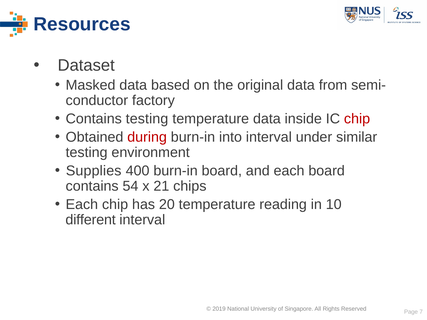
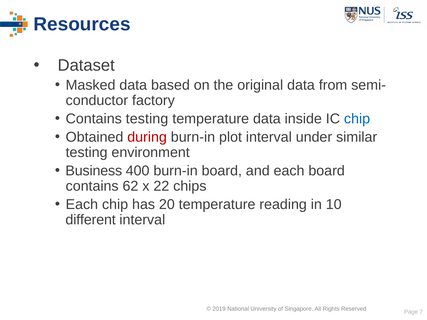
chip colour: red -> blue (357, 119)
into: into -> plot (230, 137)
Supplies: Supplies -> Business (94, 171)
54: 54 -> 62 (130, 186)
21: 21 -> 22 (161, 186)
